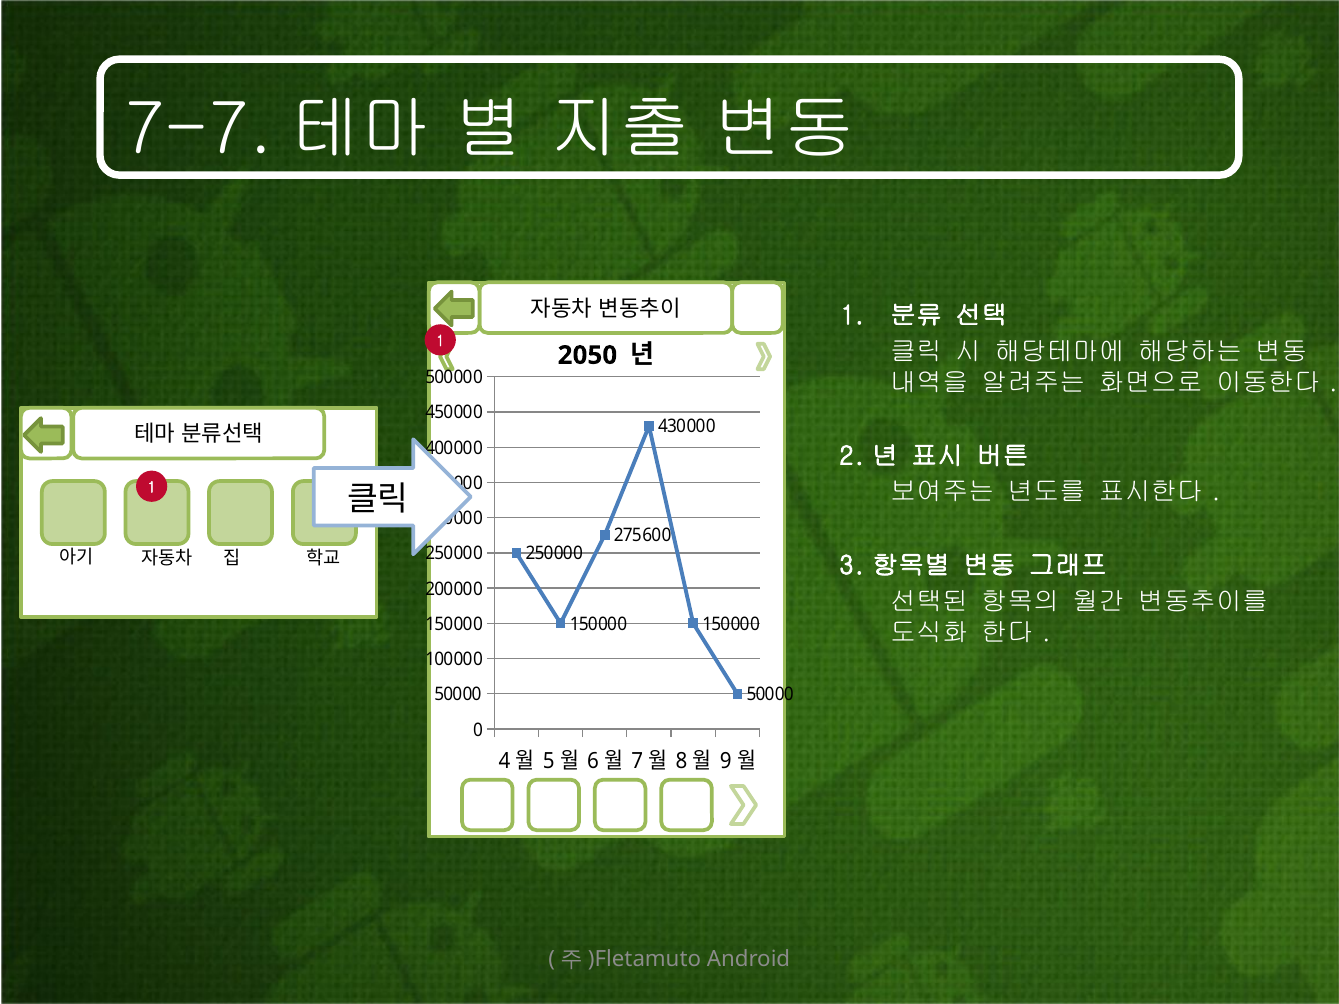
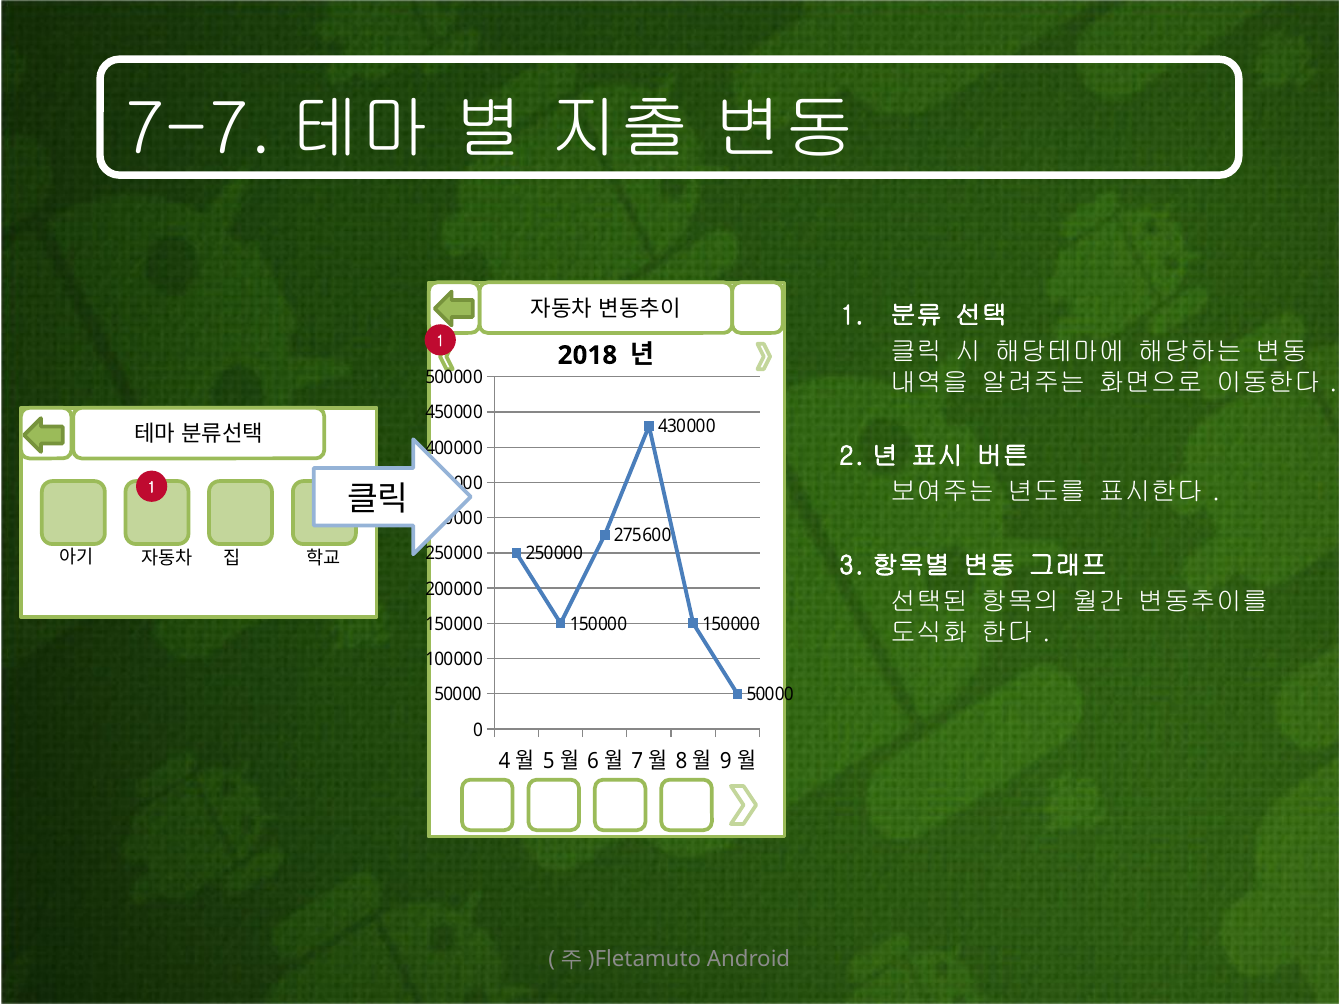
2050: 2050 -> 2018 (587, 355)
